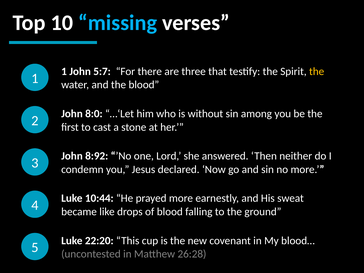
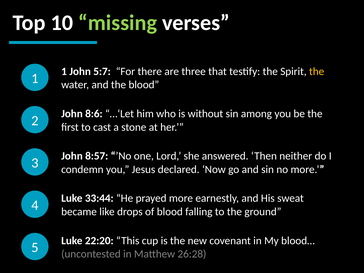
missing colour: light blue -> light green (118, 23)
8:0: 8:0 -> 8:6 (94, 114)
8:92: 8:92 -> 8:57 (97, 156)
10:44: 10:44 -> 33:44 (99, 198)
